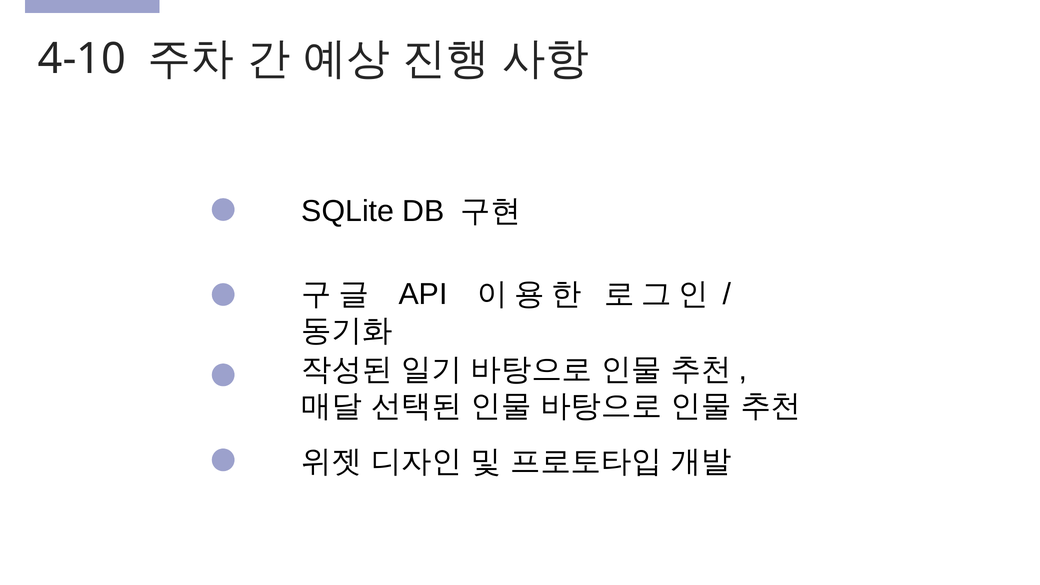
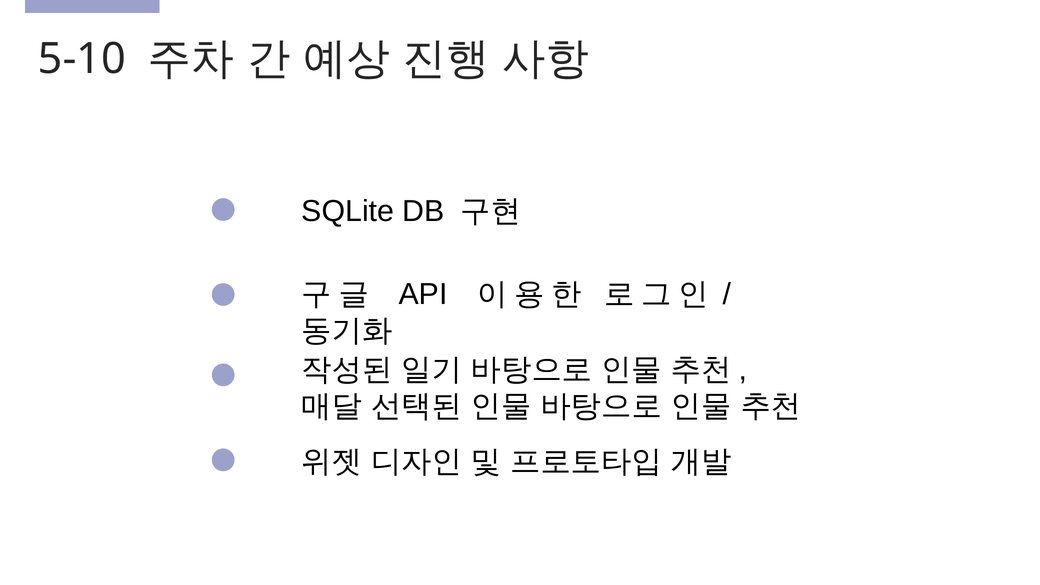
4-10: 4-10 -> 5-10 (82, 59)
